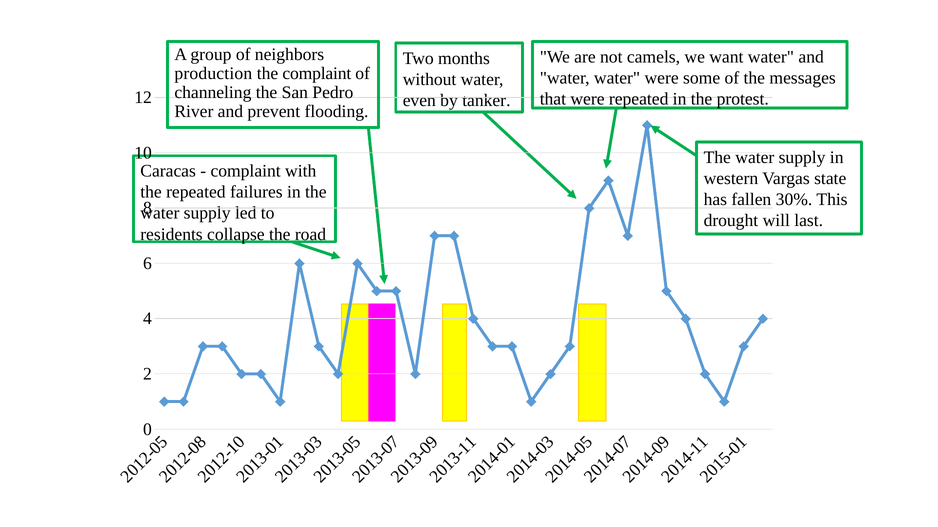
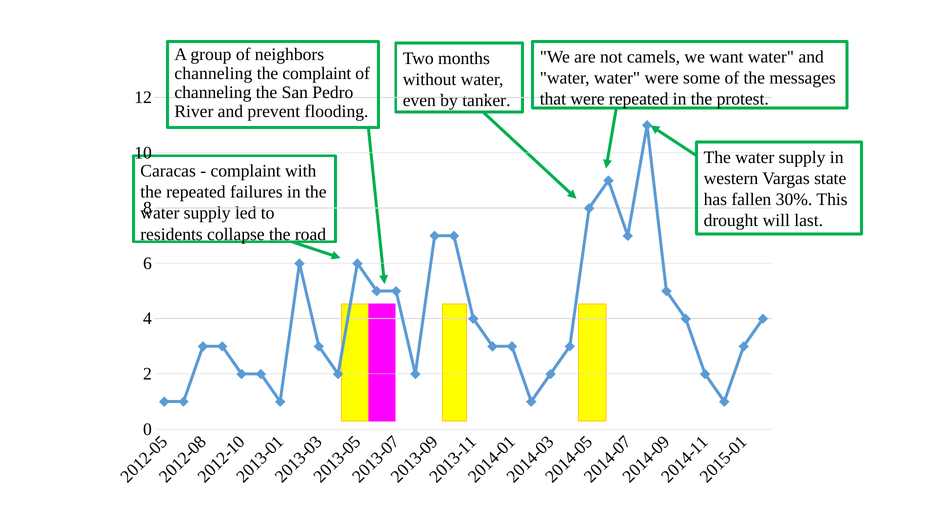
production: production -> channeling (213, 74)
